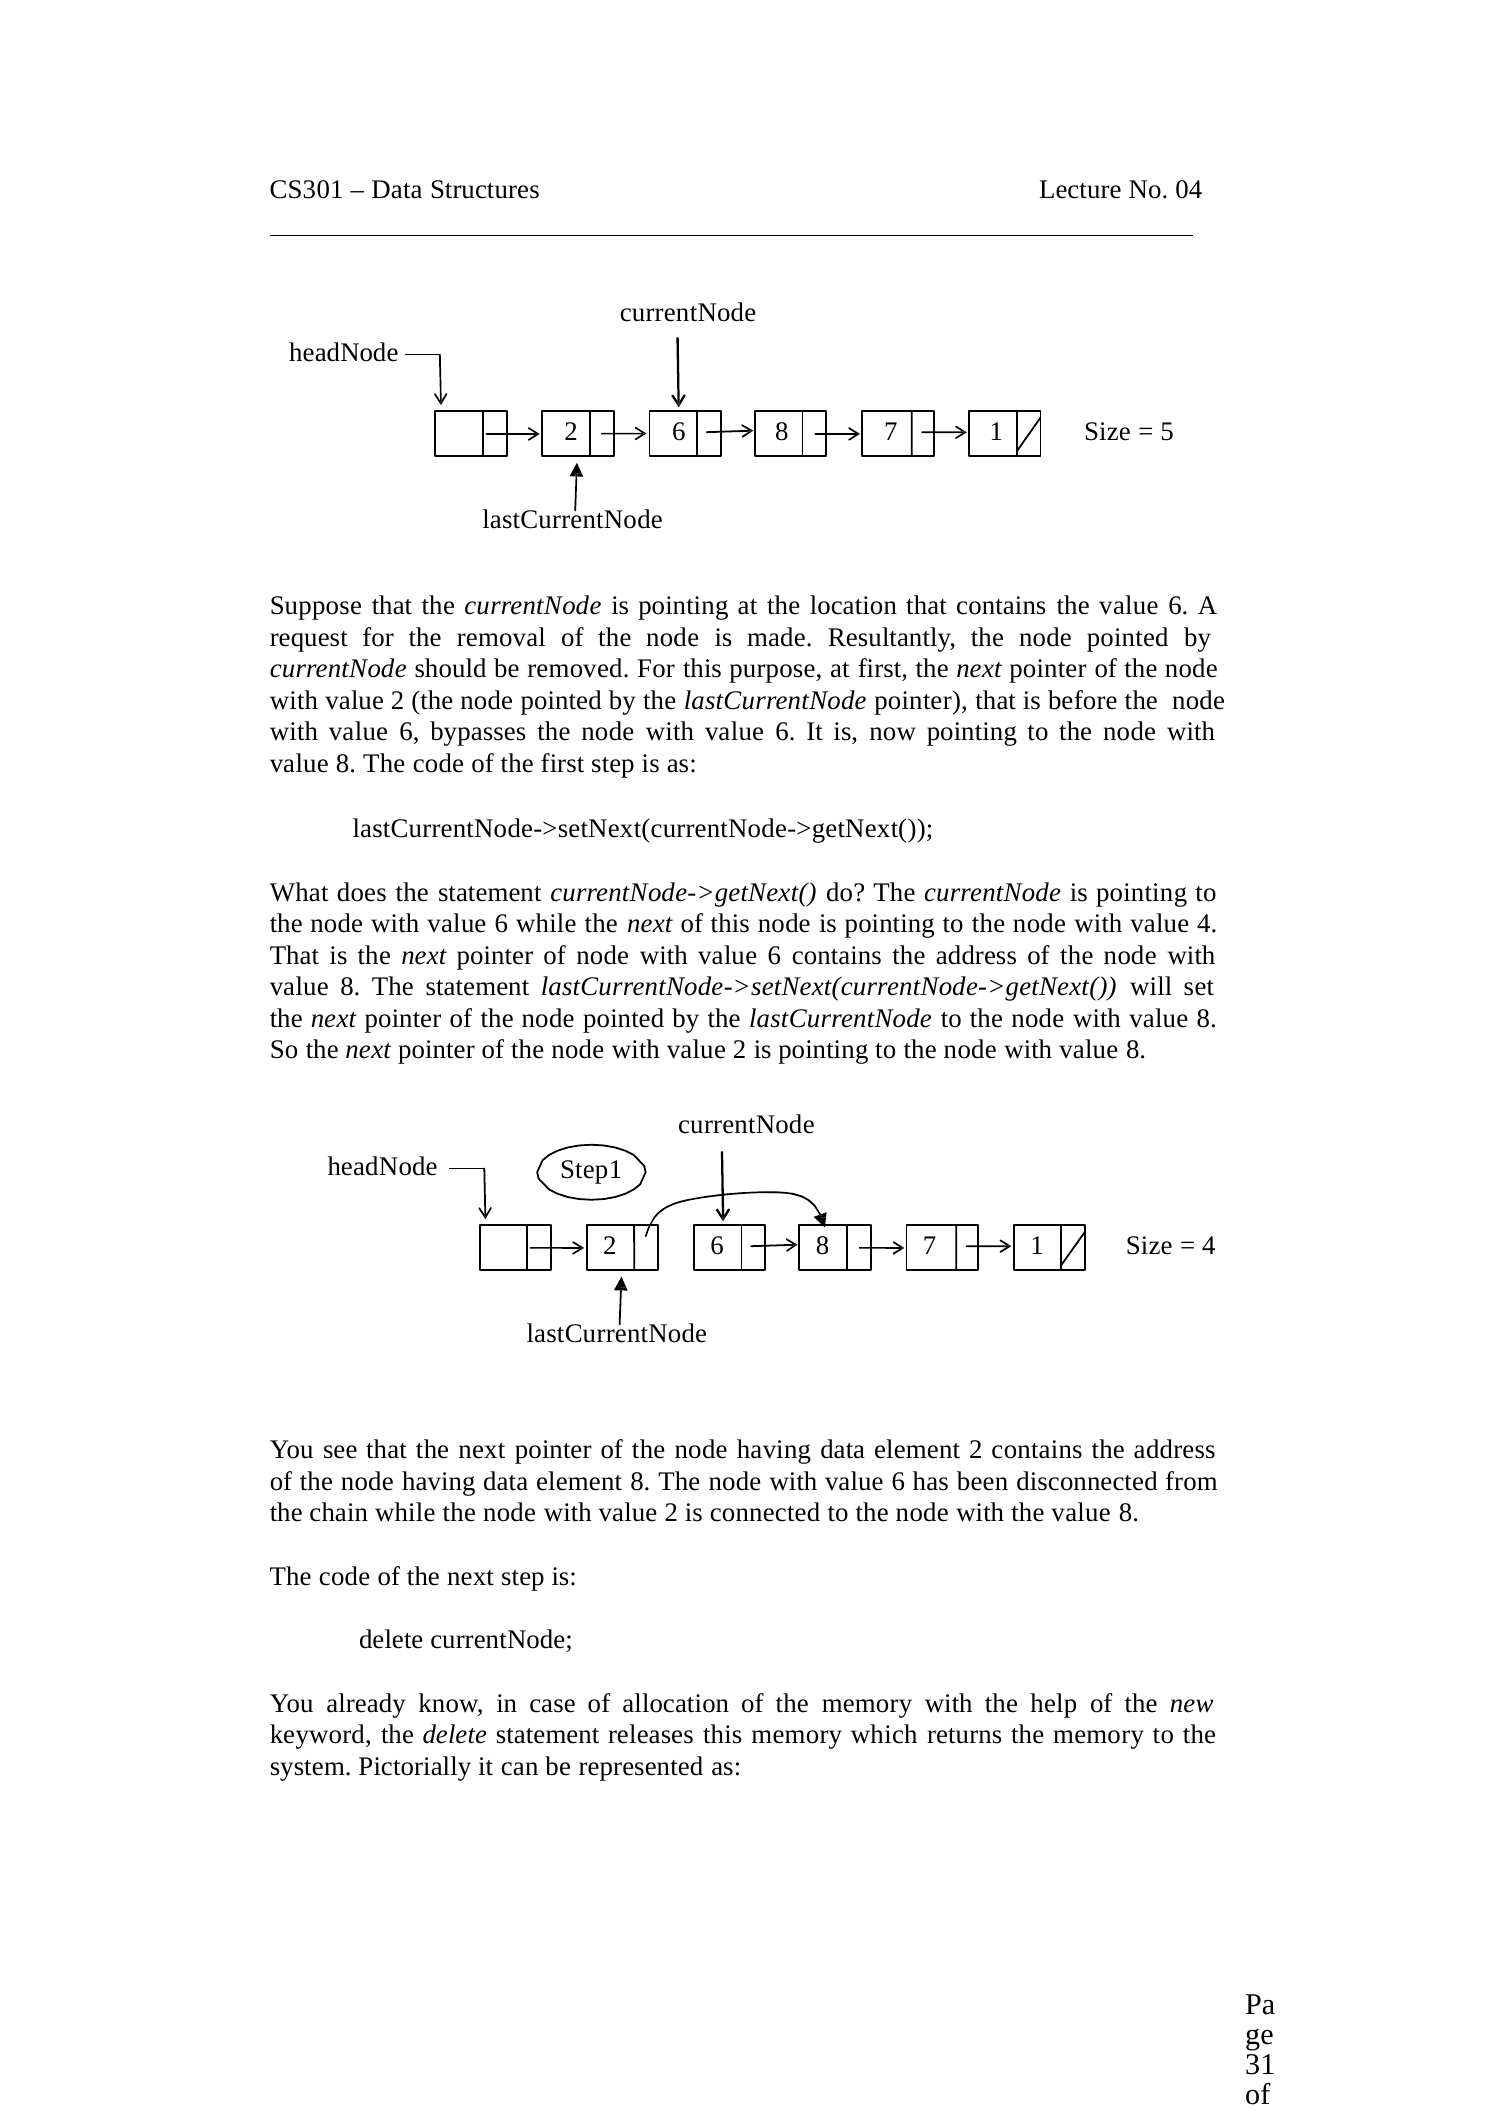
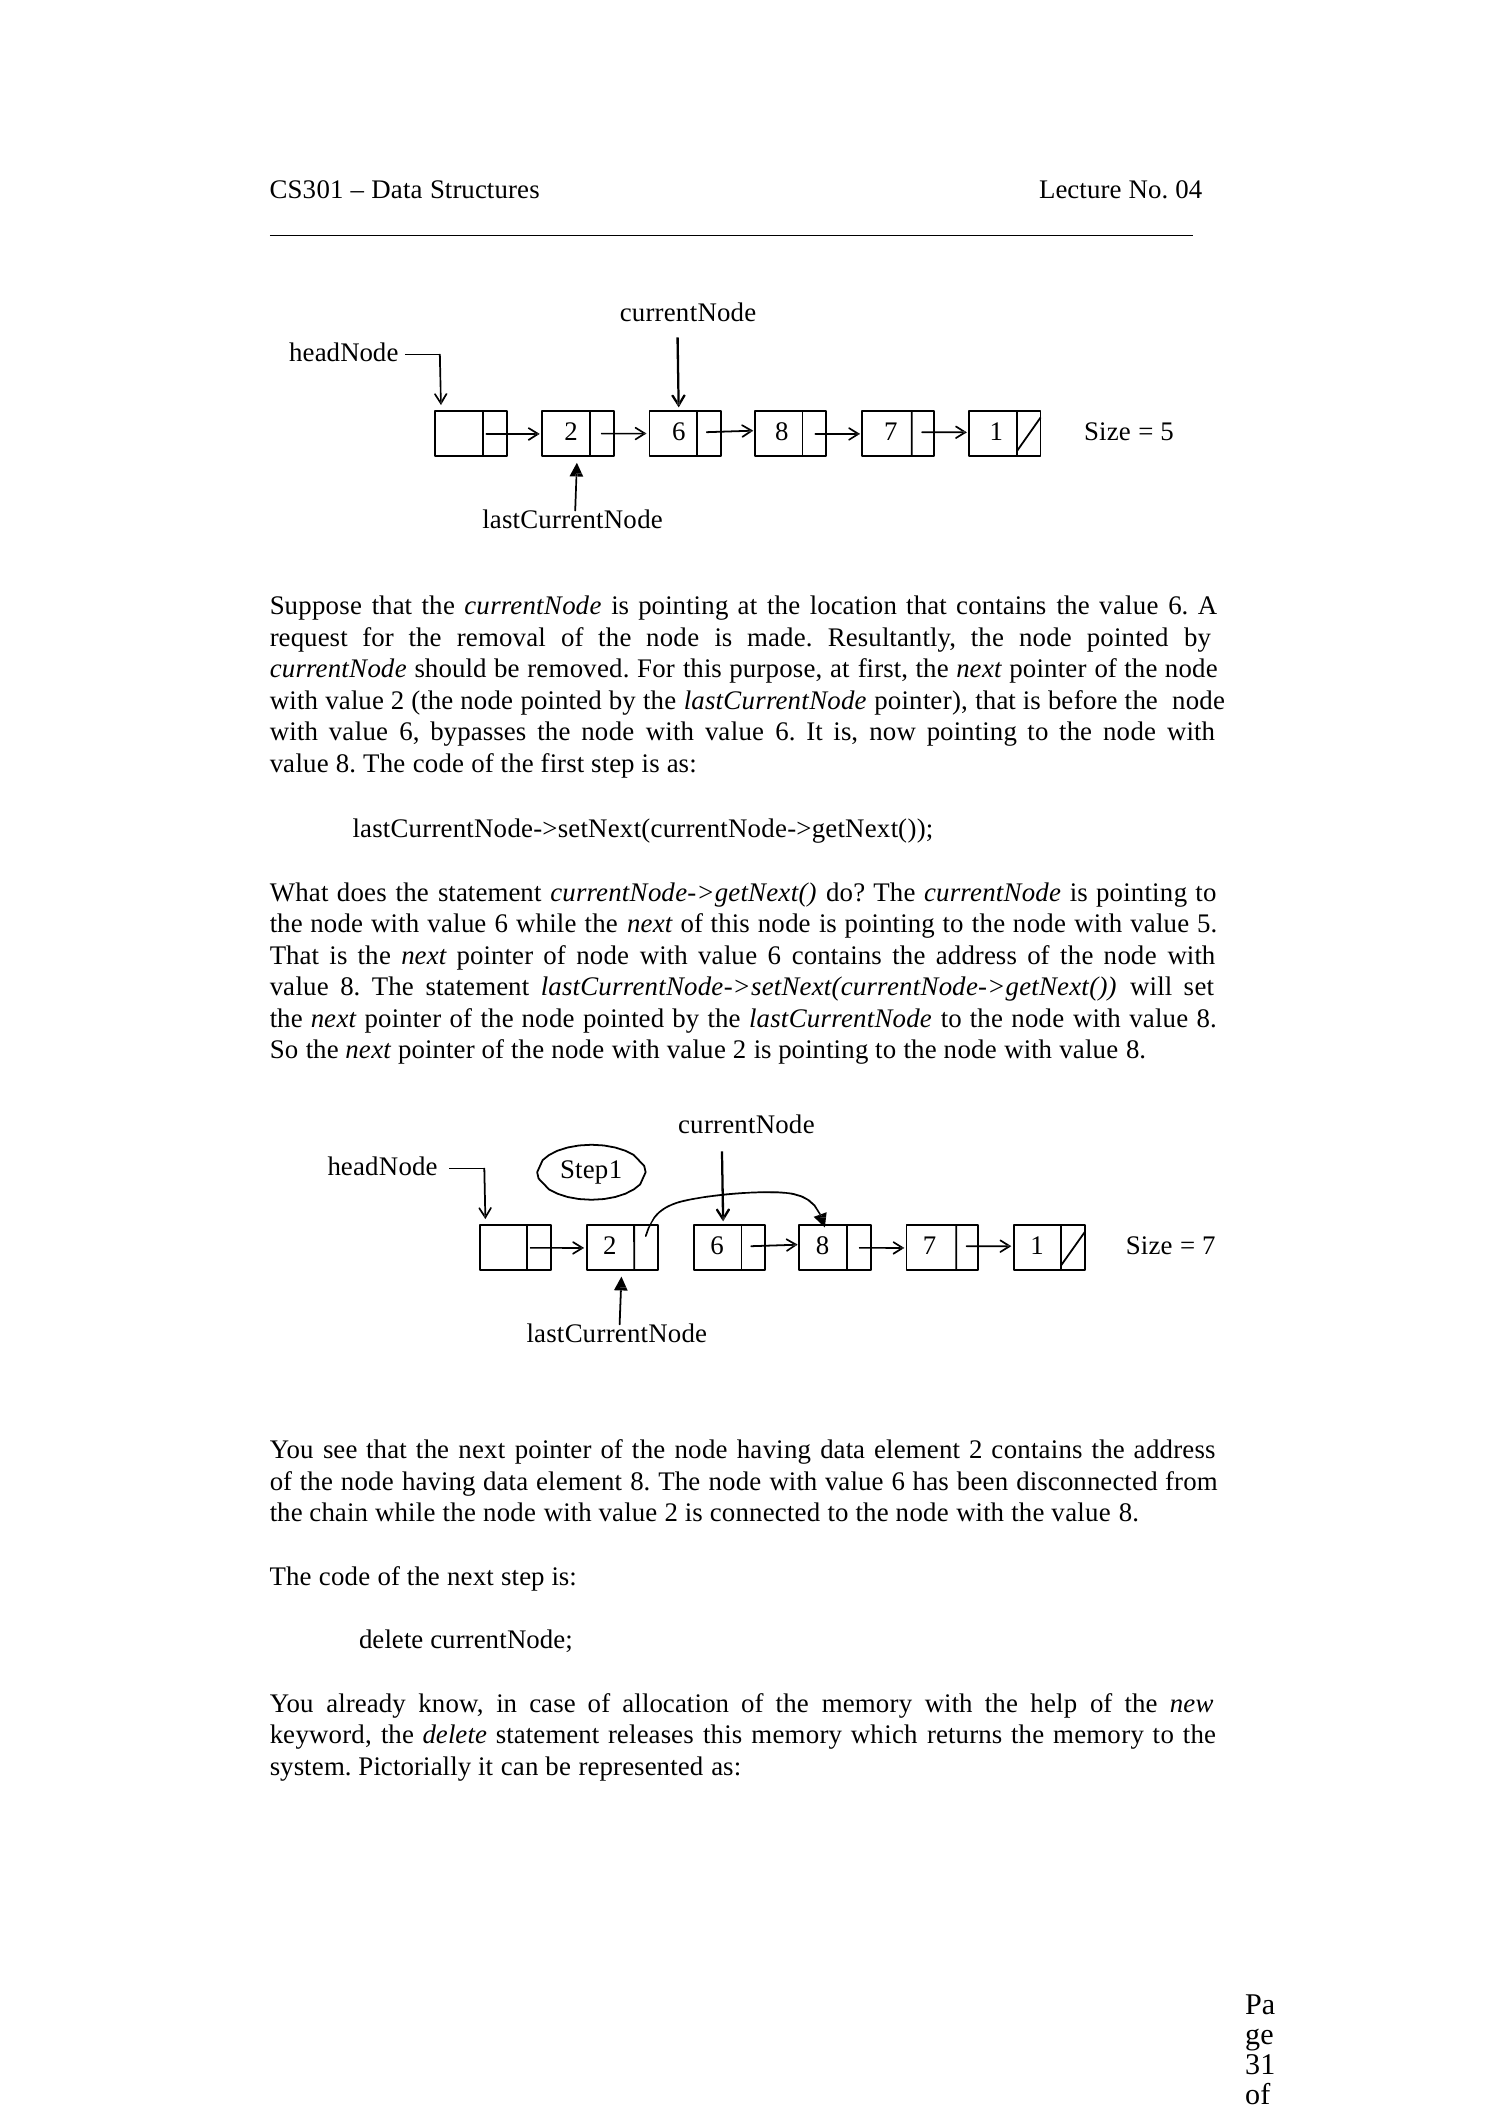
value 4: 4 -> 5 (1207, 924)
4: 4 -> 7 (1209, 1246)
